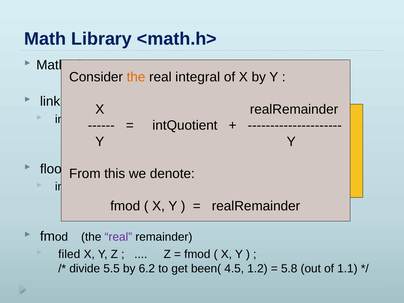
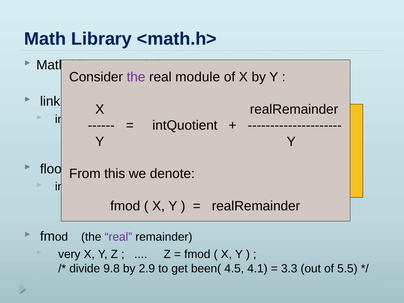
the colour: orange -> purple (136, 77)
integral: integral -> module (198, 77)
filed: filed -> very (69, 254)
5.5: 5.5 -> 9.8 (112, 268)
6.2: 6.2 -> 2.9 (147, 268)
1.2: 1.2 -> 4.1 (257, 268)
5.8: 5.8 -> 3.3 (289, 268)
1.1: 1.1 -> 5.5 (347, 268)
